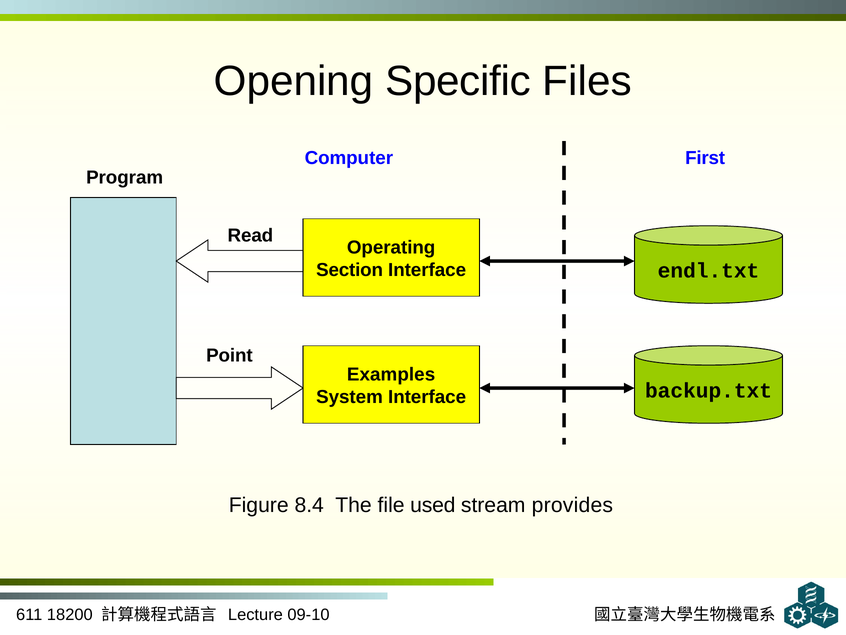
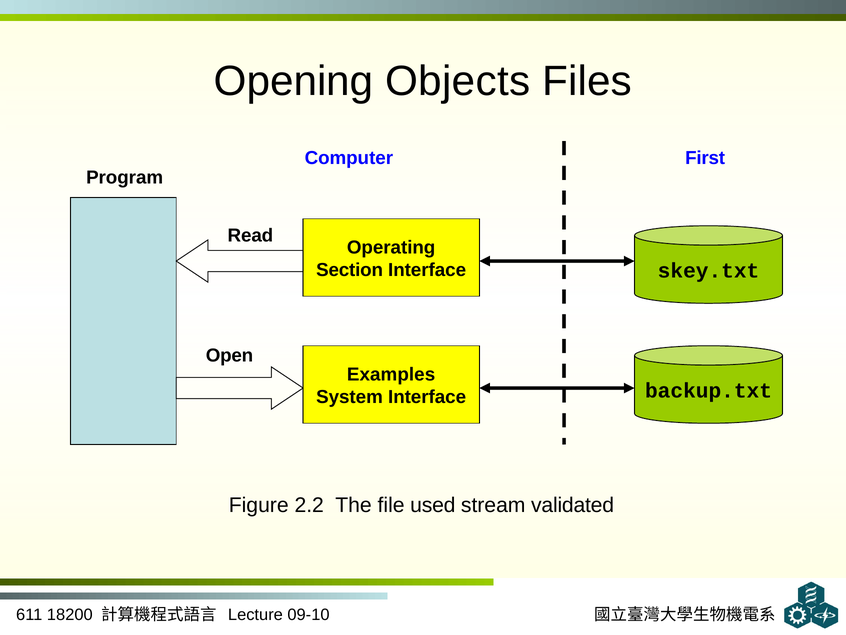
Specific: Specific -> Objects (458, 81)
endl.txt: endl.txt -> skey.txt (709, 271)
Point: Point -> Open (230, 355)
8.4: 8.4 -> 2.2 (309, 505)
provides: provides -> validated (573, 505)
